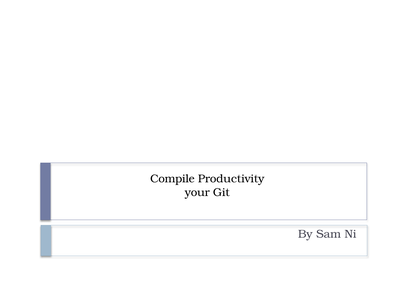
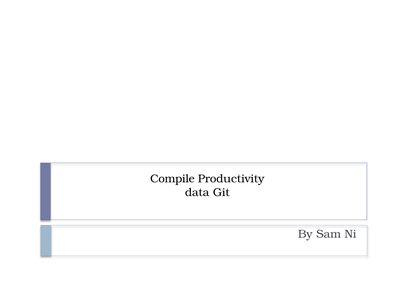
your: your -> data (197, 192)
